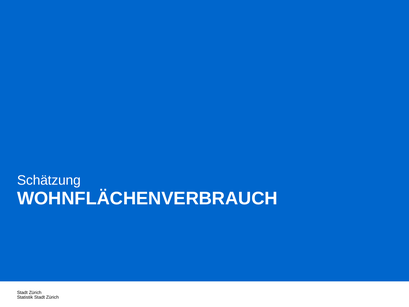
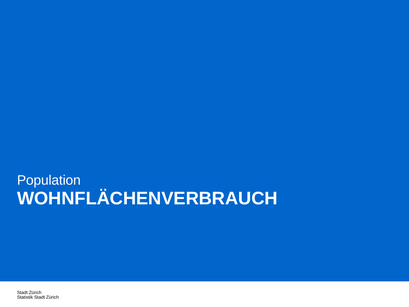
Schätzung: Schätzung -> Population (49, 180)
